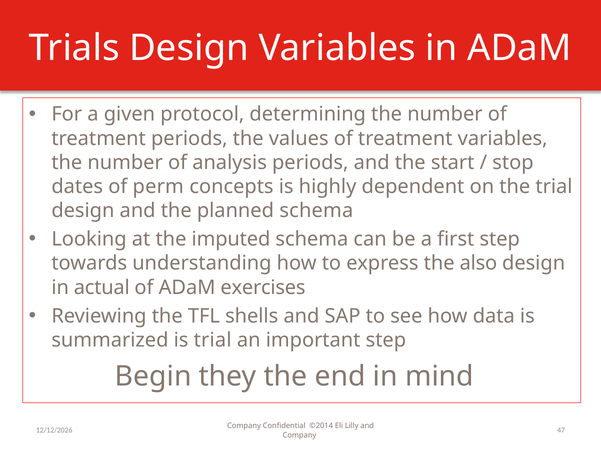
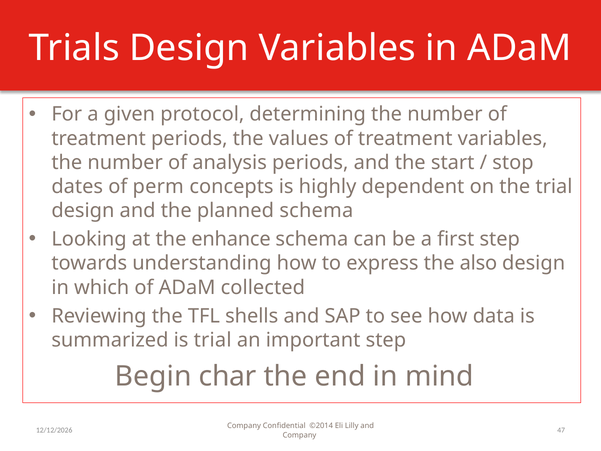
imputed: imputed -> enhance (231, 239)
actual: actual -> which (102, 287)
exercises: exercises -> collected (263, 287)
they: they -> char (228, 376)
